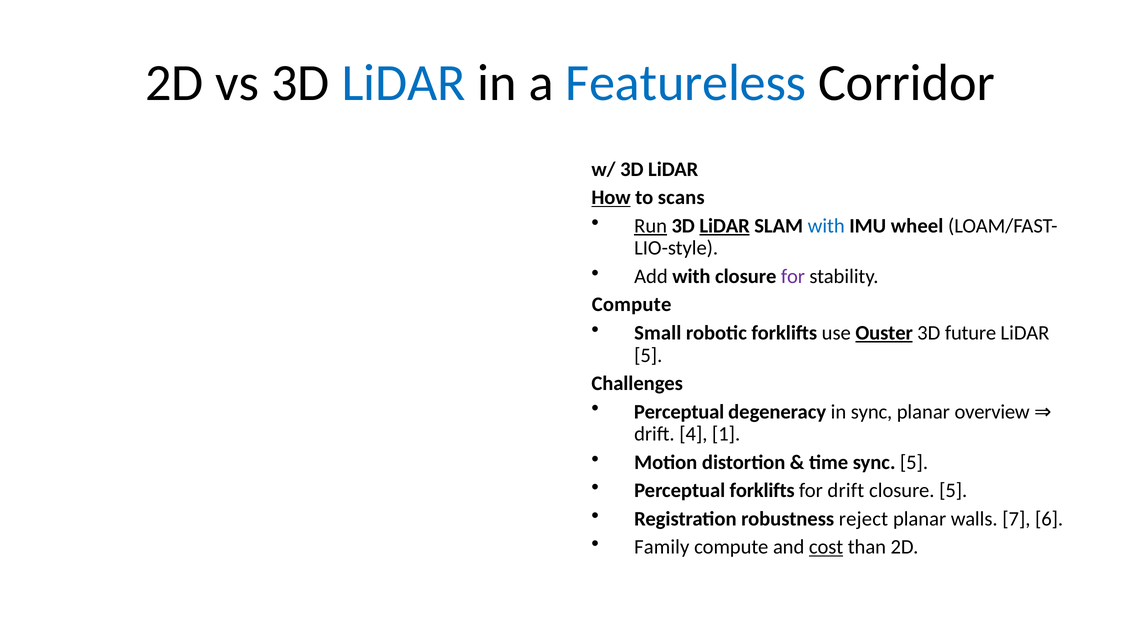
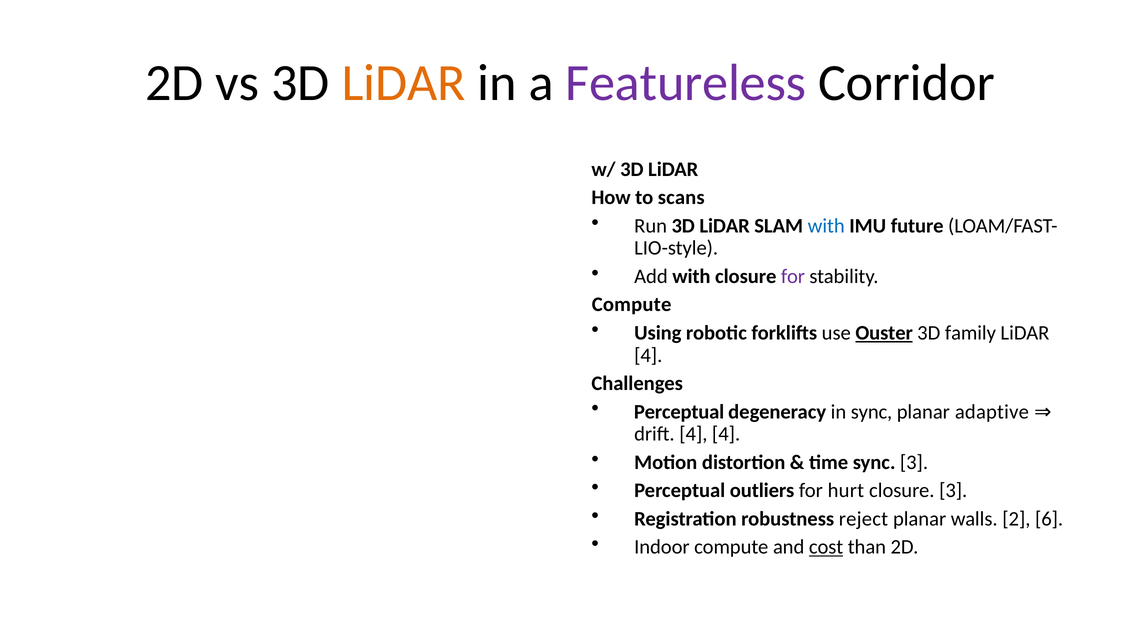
LiDAR colour: blue -> orange (404, 83)
Featureless colour: blue -> purple (686, 83)
How underline: present -> none (611, 198)
Run underline: present -> none (651, 226)
LiDAR underline: present -> none (725, 226)
wheel: wheel -> future (917, 226)
Small: Small -> Using (658, 333)
future: future -> family (970, 333)
5: 5 -> 4 (648, 355)
overview: overview -> adaptive (992, 412)
4 1: 1 -> 4 (726, 434)
sync 5: 5 -> 3 (914, 462)
Perceptual forklifts: forklifts -> outliers (762, 490)
for drift: drift -> hurt (846, 490)
closure 5: 5 -> 3 (953, 490)
7: 7 -> 2 (1016, 519)
Family: Family -> Indoor (662, 547)
